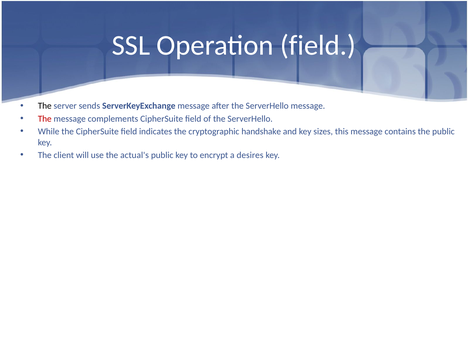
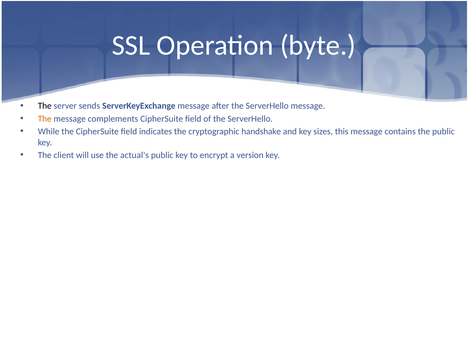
Operation field: field -> byte (318, 45)
The colour: red -> orange (45, 119)
desires: desires -> version (250, 155)
